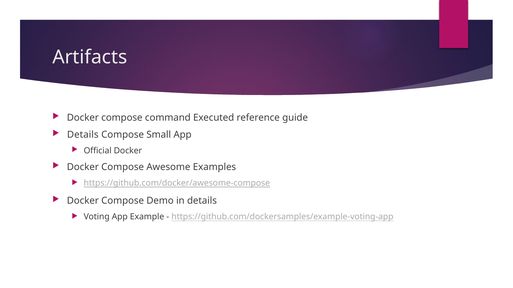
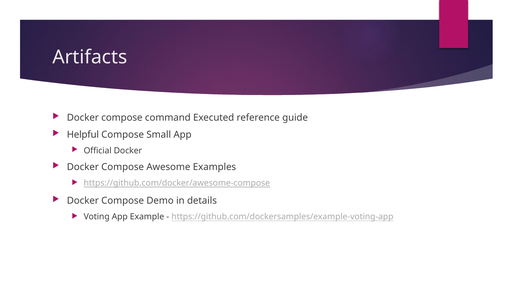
Details: Details -> Helpful (83, 135)
